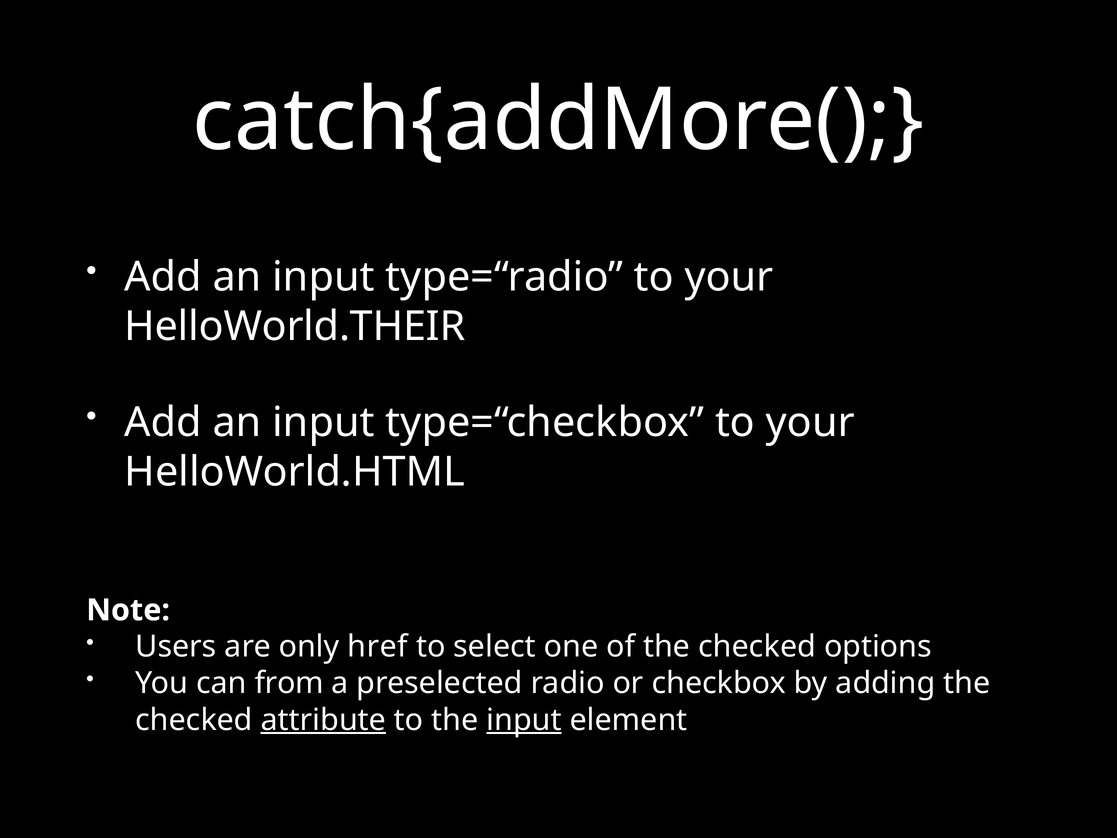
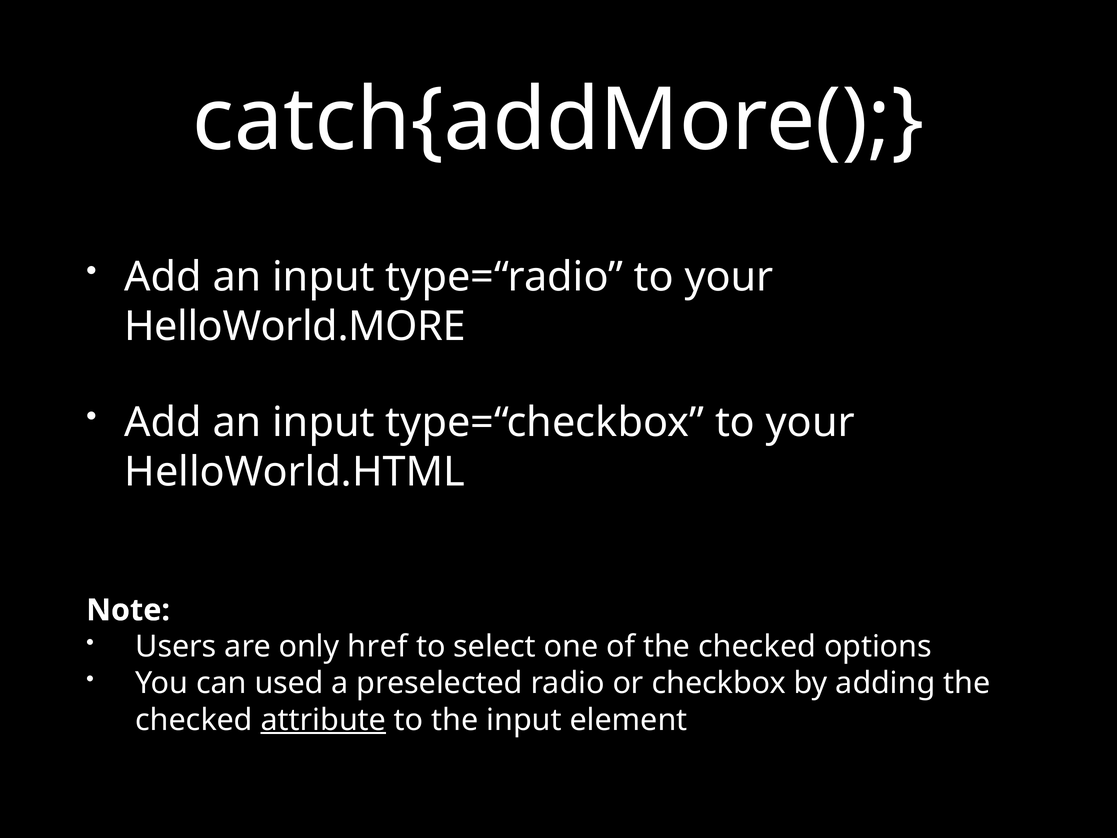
HelloWorld.THEIR: HelloWorld.THEIR -> HelloWorld.MORE (295, 327)
from: from -> used (289, 683)
input underline: present -> none (524, 720)
